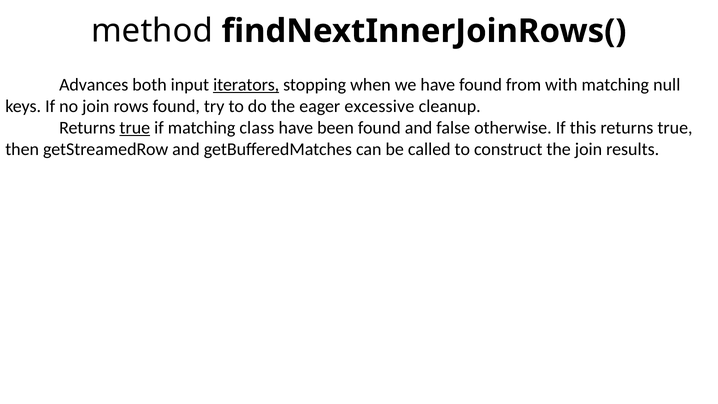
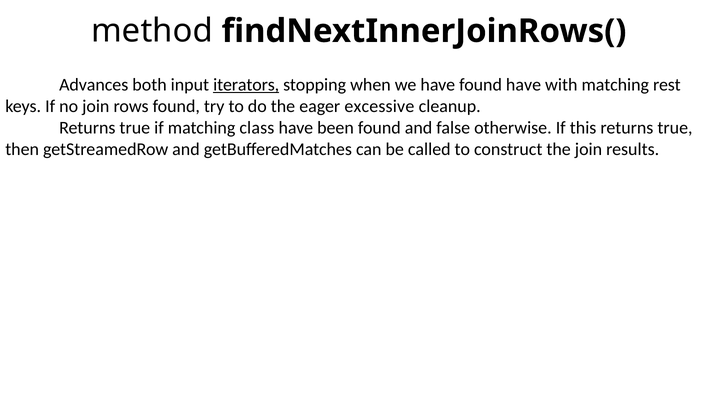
found from: from -> have (524, 85)
null: null -> rest (667, 85)
true underline: present -> none (135, 128)
